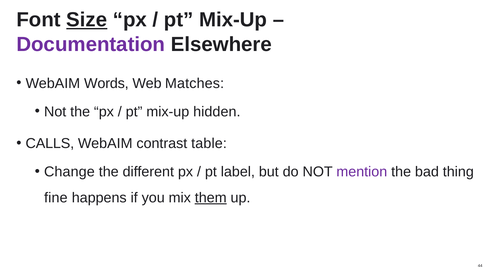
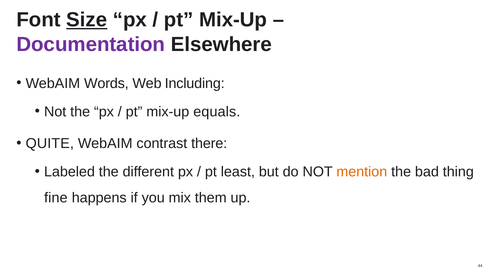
Matches: Matches -> Including (195, 83)
hidden: hidden -> equals (217, 112)
CALLS: CALLS -> QUITE (50, 144)
table: table -> there (209, 144)
Change: Change -> Labeled (69, 172)
label: label -> least (238, 172)
mention colour: purple -> orange (362, 172)
them underline: present -> none (211, 198)
